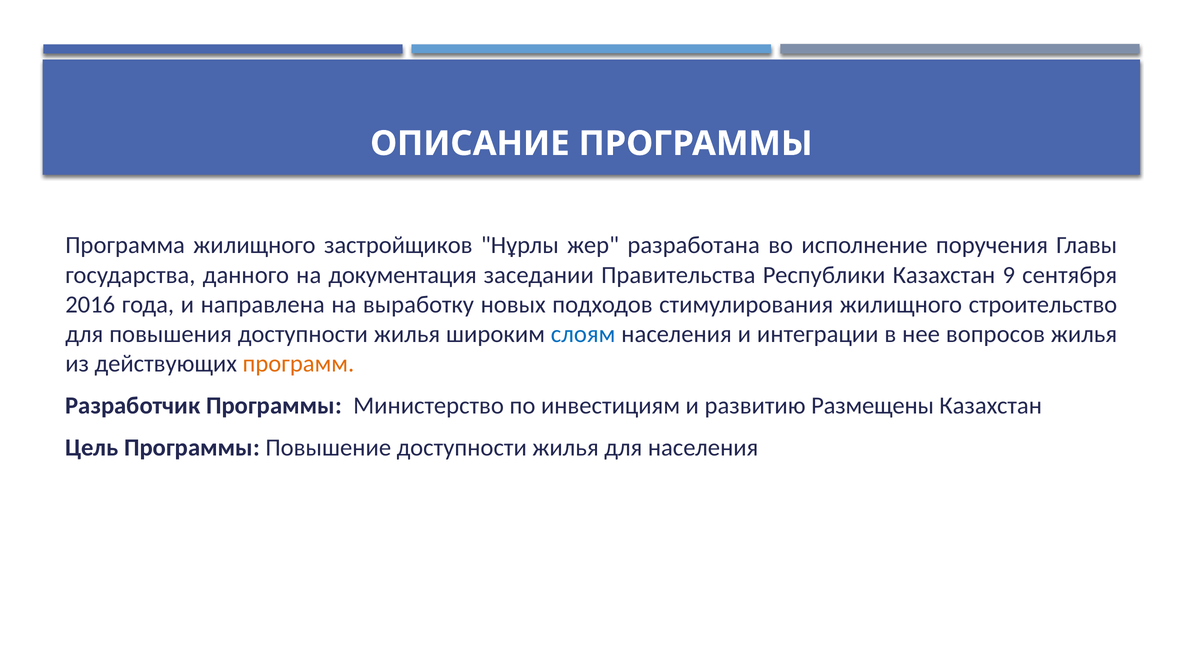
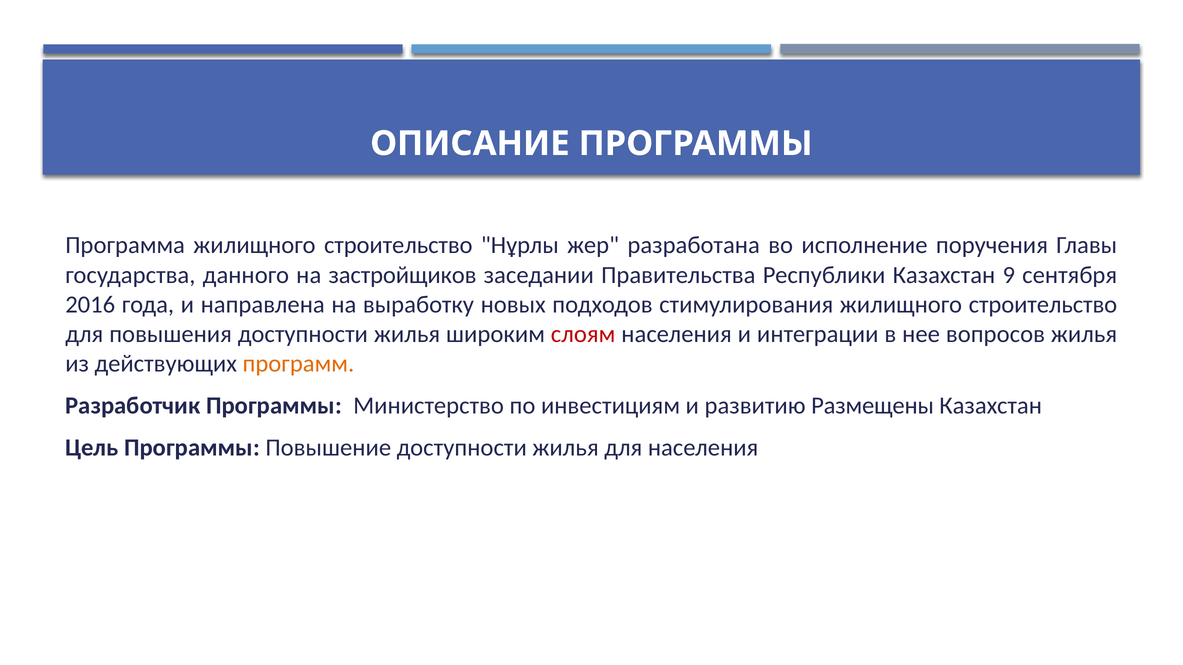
Программа жилищного застройщиков: застройщиков -> строительство (398, 245)
документация: документация -> застройщиков (403, 275)
слоям colour: blue -> red (583, 334)
